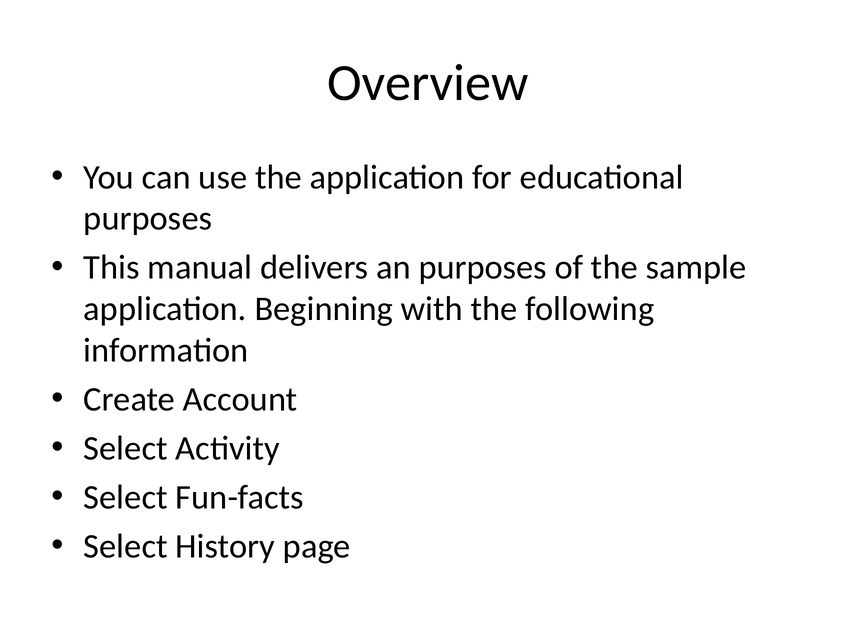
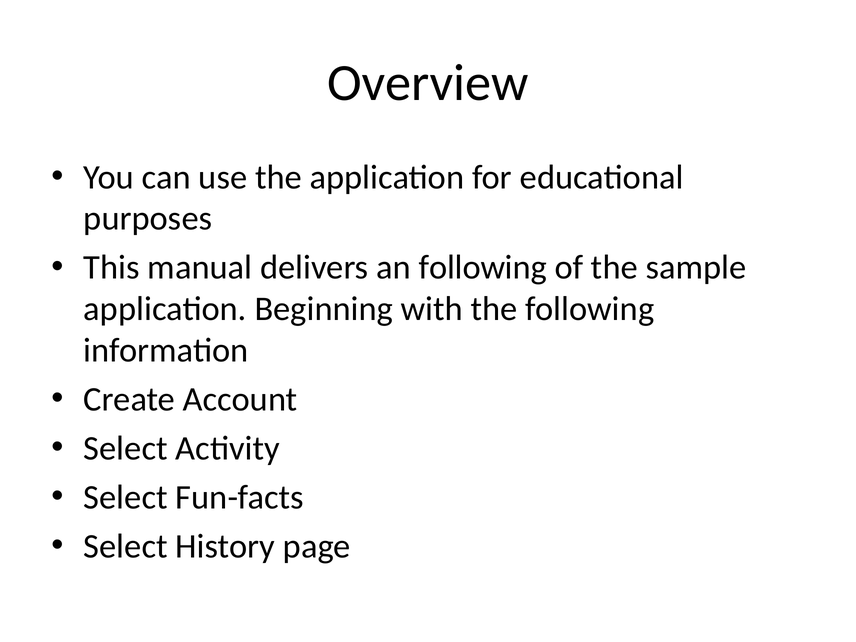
an purposes: purposes -> following (483, 268)
